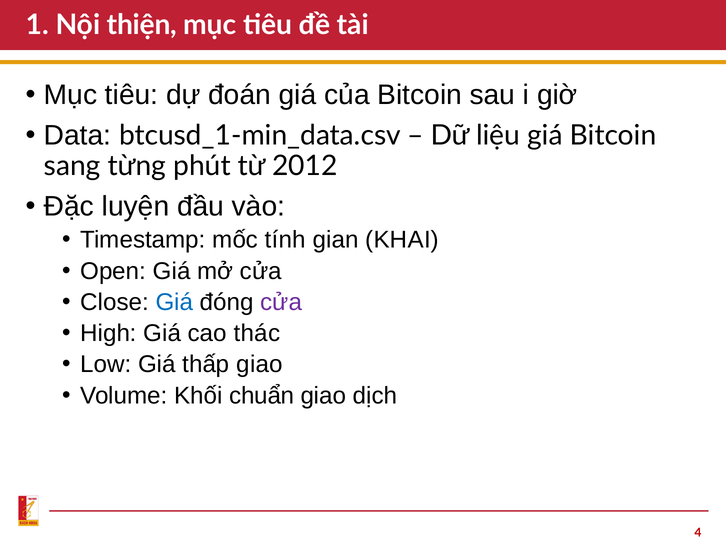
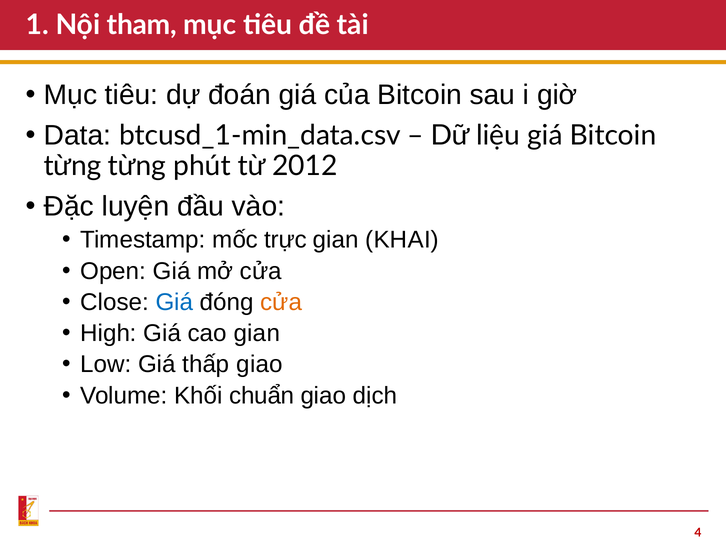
thiện: thiện -> tham (142, 25)
sang: sang -> từng (72, 166)
tính: tính -> trực (286, 240)
cửa colour: purple -> orange (281, 302)
cao thác: thác -> gian (257, 334)
